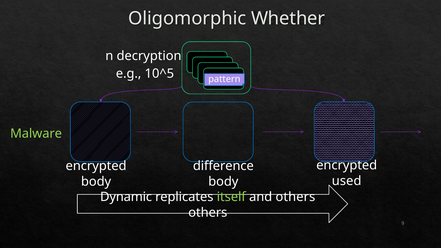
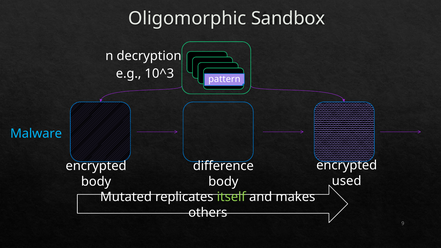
Whether: Whether -> Sandbox (288, 18)
10^5: 10^5 -> 10^3 (159, 73)
Malware colour: light green -> light blue (36, 134)
Dynamic: Dynamic -> Mutated (126, 197)
and others: others -> makes (295, 197)
